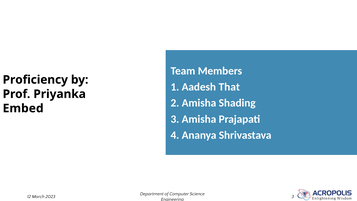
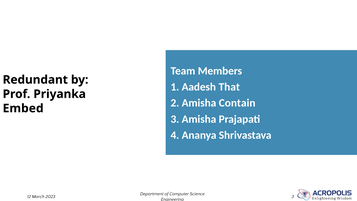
Proficiency: Proficiency -> Redundant (35, 80)
Shading: Shading -> Contain (237, 103)
